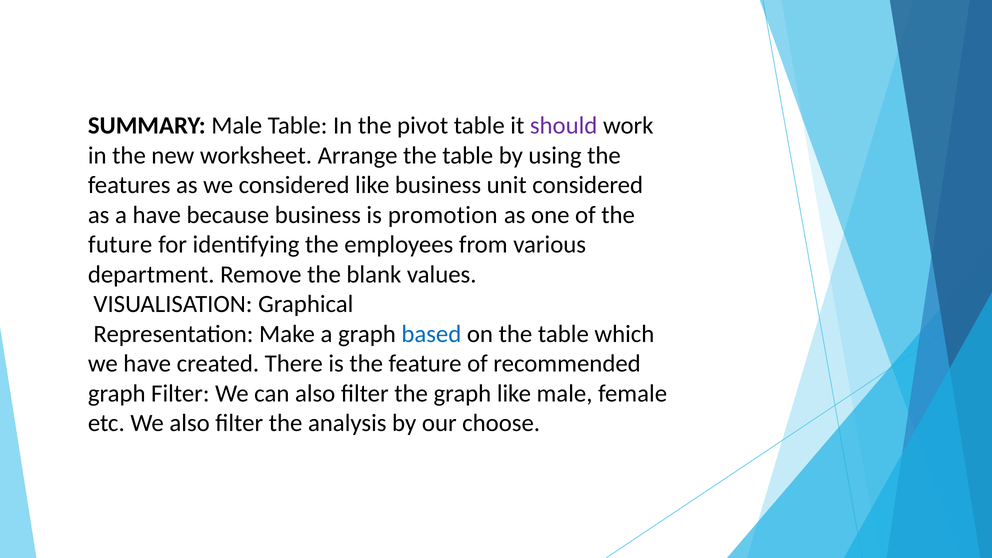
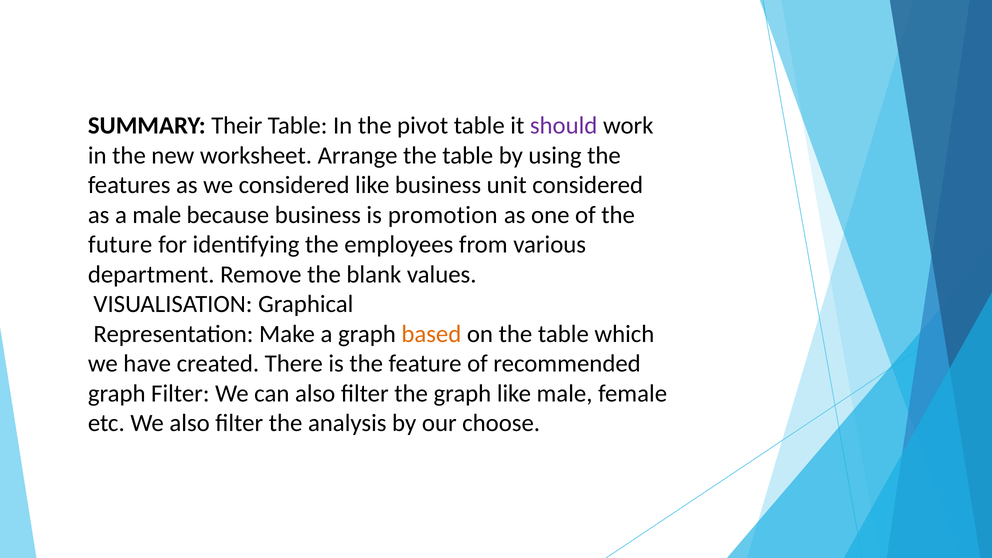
SUMMARY Male: Male -> Their (237, 126)
a have: have -> male (157, 215)
based colour: blue -> orange (431, 334)
